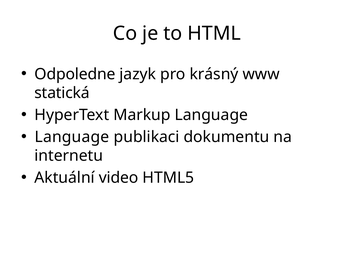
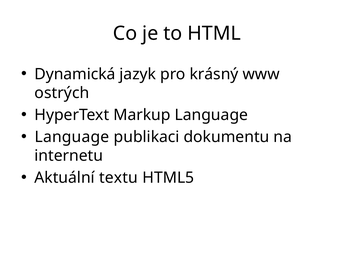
Odpoledne: Odpoledne -> Dynamická (75, 74)
statická: statická -> ostrých (62, 93)
video: video -> textu (119, 178)
